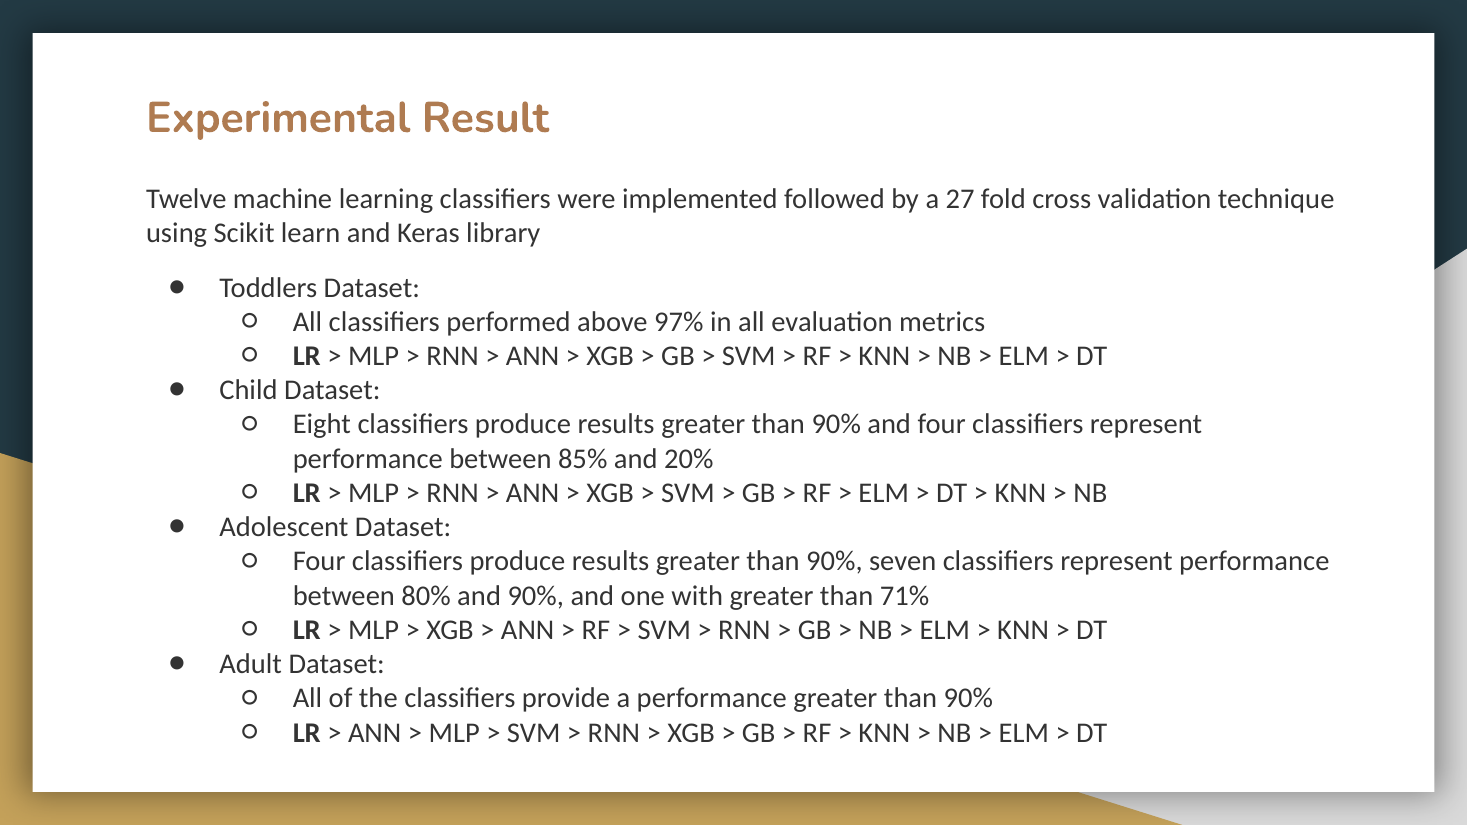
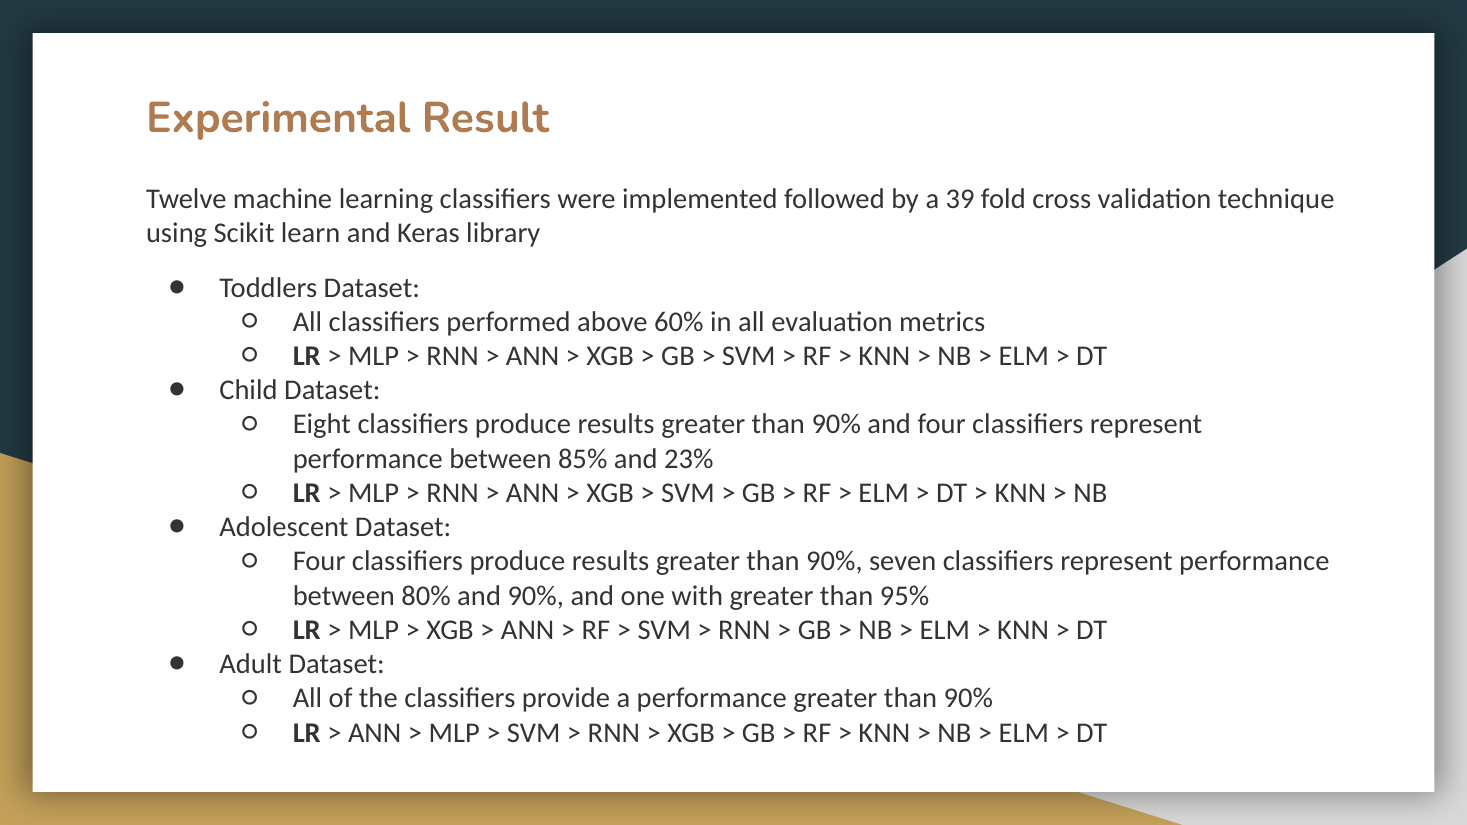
27: 27 -> 39 (960, 199)
97%: 97% -> 60% (679, 322)
20%: 20% -> 23% (689, 459)
71%: 71% -> 95% (904, 596)
